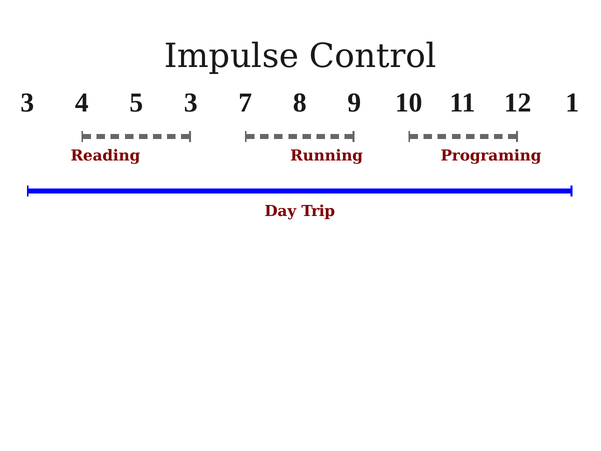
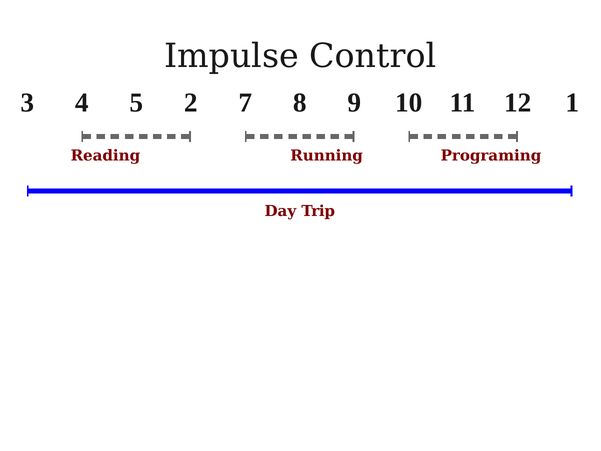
5 3: 3 -> 2 (191, 102)
